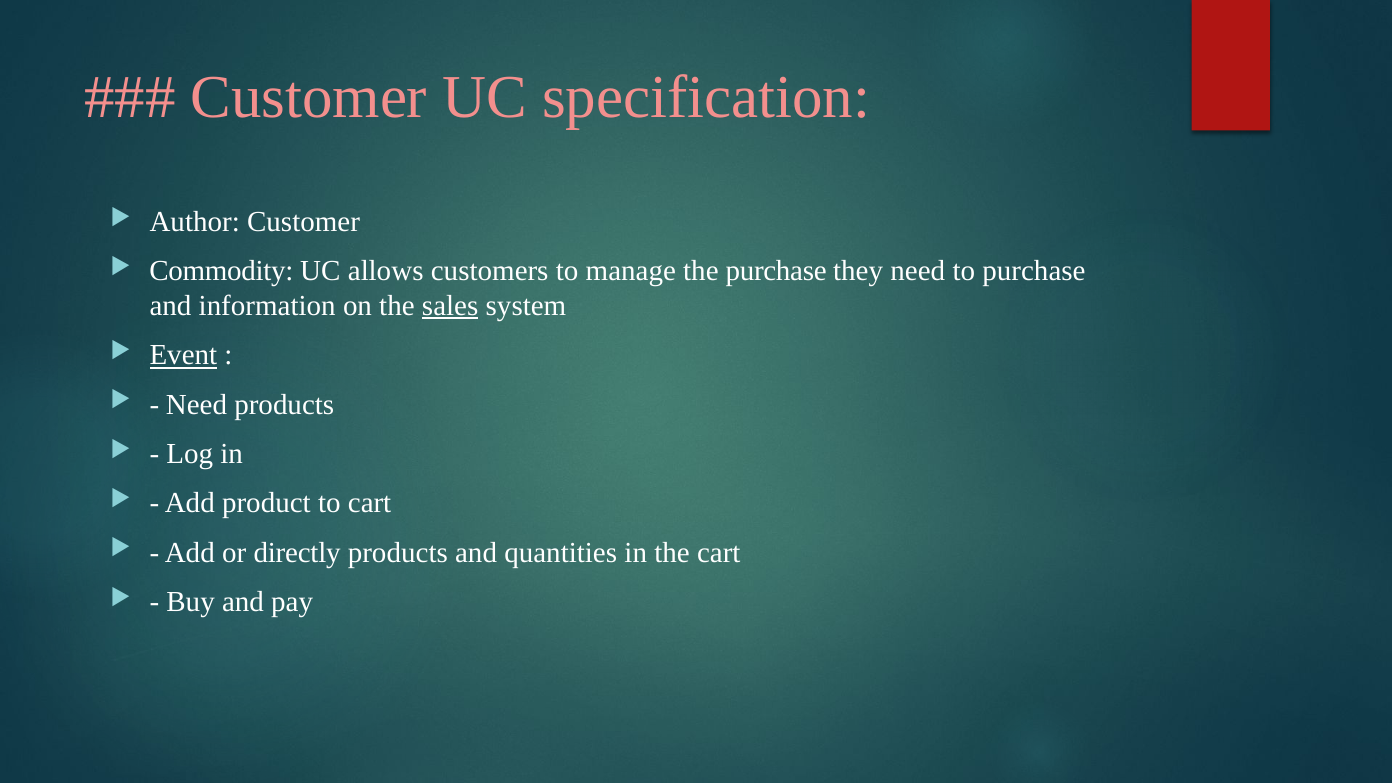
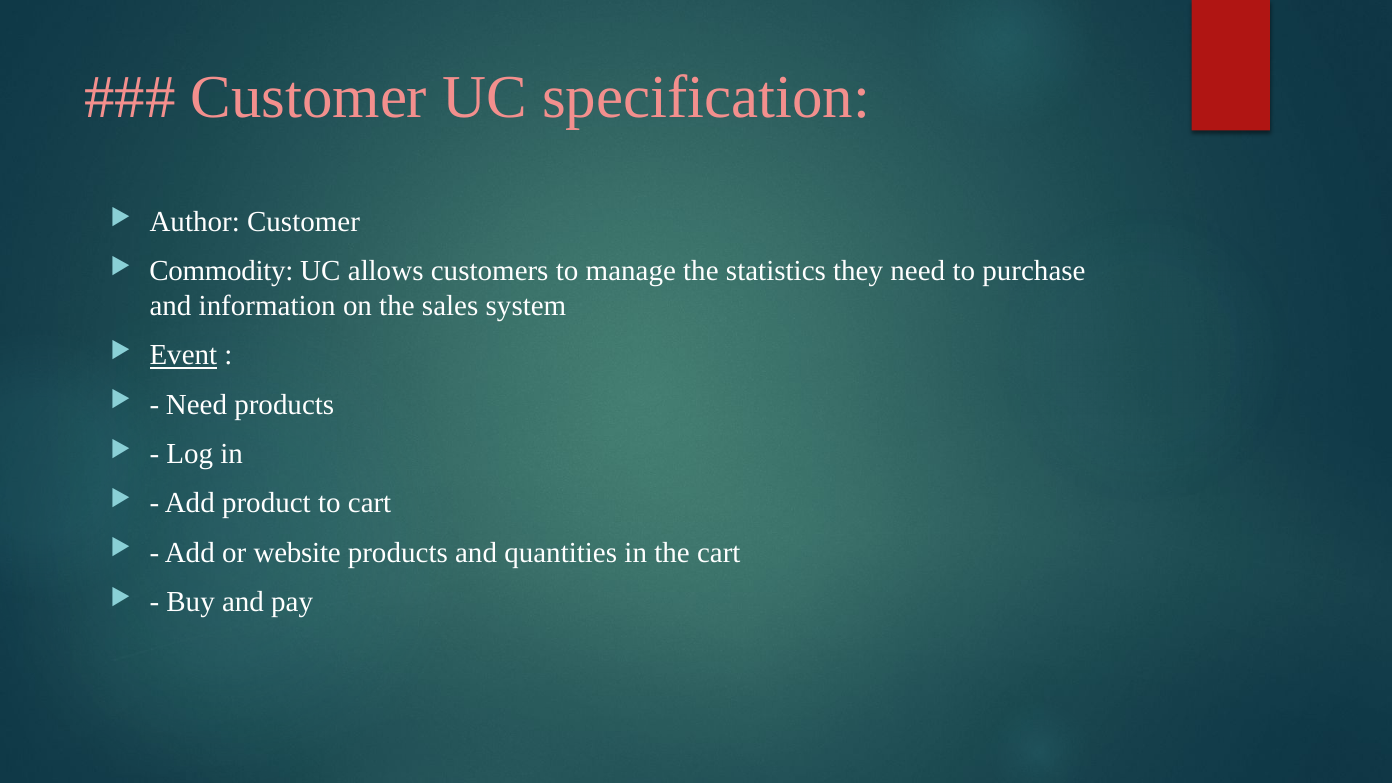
the purchase: purchase -> statistics (776, 271)
sales underline: present -> none (450, 306)
directly: directly -> website (297, 552)
